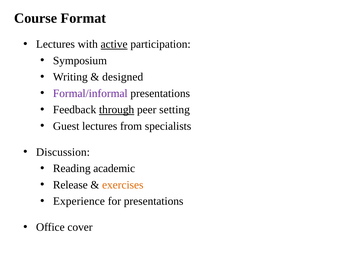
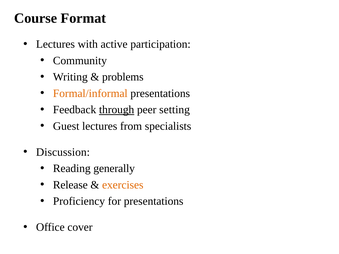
active underline: present -> none (114, 44)
Symposium: Symposium -> Community (80, 61)
designed: designed -> problems (123, 77)
Formal/informal colour: purple -> orange (90, 93)
academic: academic -> generally (114, 169)
Experience: Experience -> Proficiency (79, 201)
